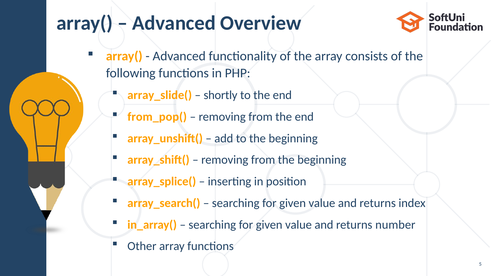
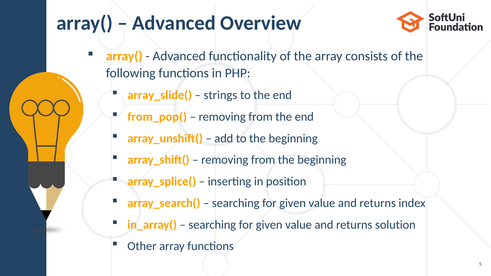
shortly: shortly -> strings (220, 95)
number: number -> solution (395, 225)
